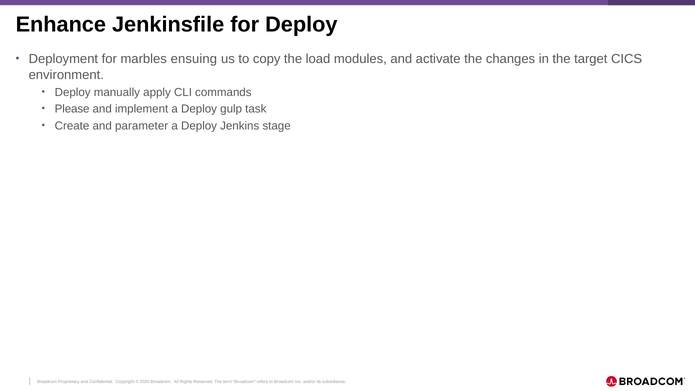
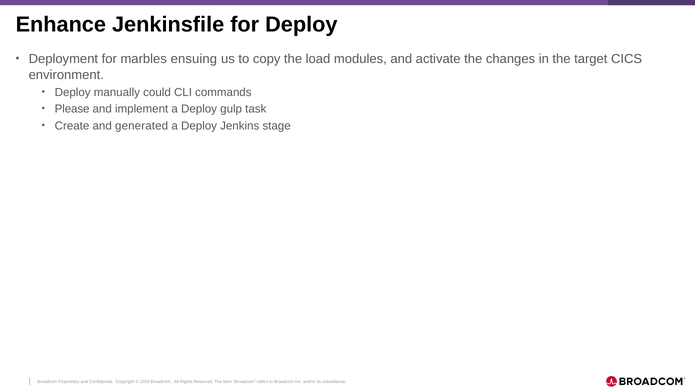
apply: apply -> could (157, 92)
parameter: parameter -> generated (142, 126)
